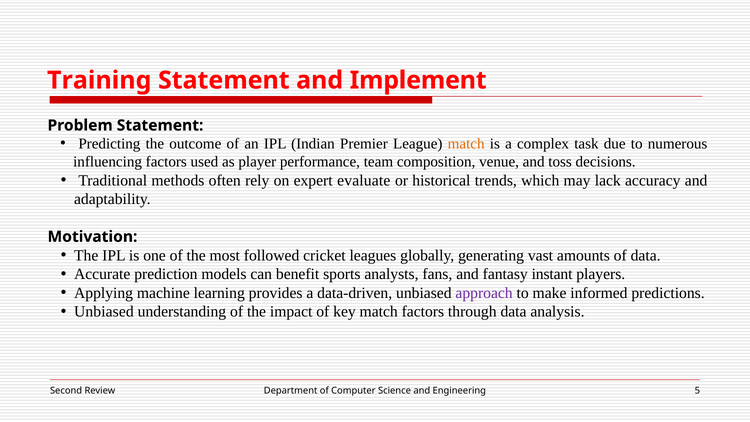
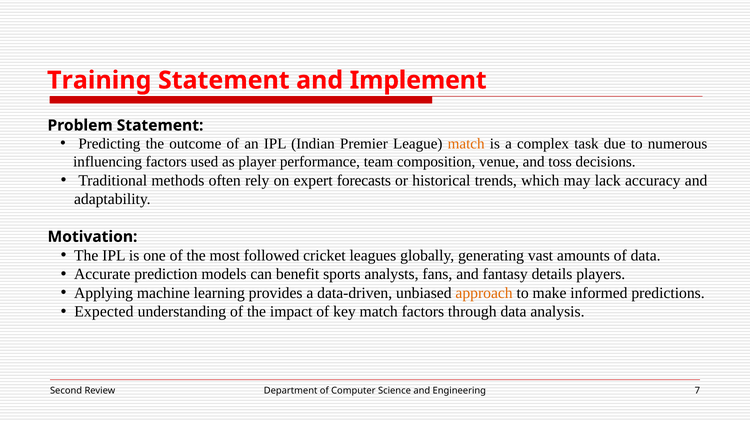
evaluate: evaluate -> forecasts (364, 180)
instant: instant -> details (552, 274)
approach colour: purple -> orange (484, 293)
Unbiased: Unbiased -> Expected (104, 312)
5: 5 -> 7 (697, 390)
